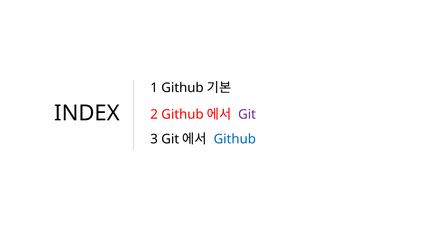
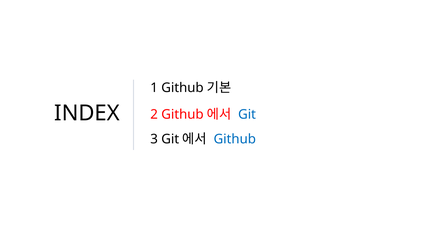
Git colour: purple -> blue (247, 114)
